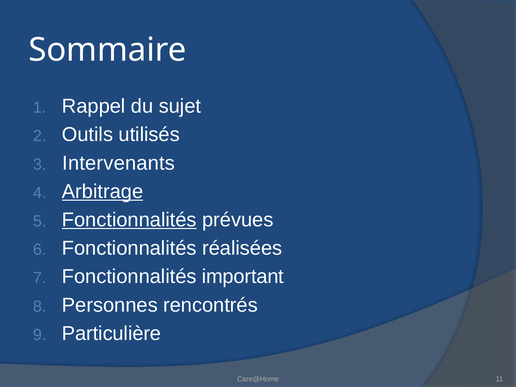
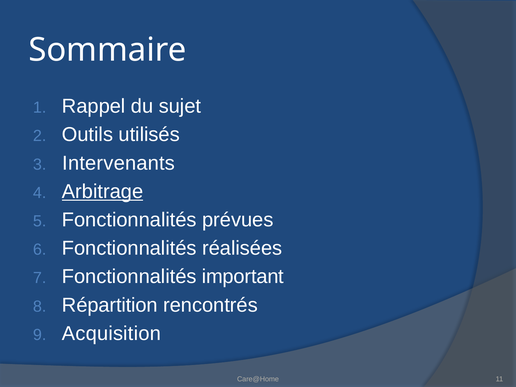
Fonctionnalités underline: present -> none (129, 220)
Personnes: Personnes -> Répartition (110, 305)
Particulière: Particulière -> Acquisition (111, 333)
